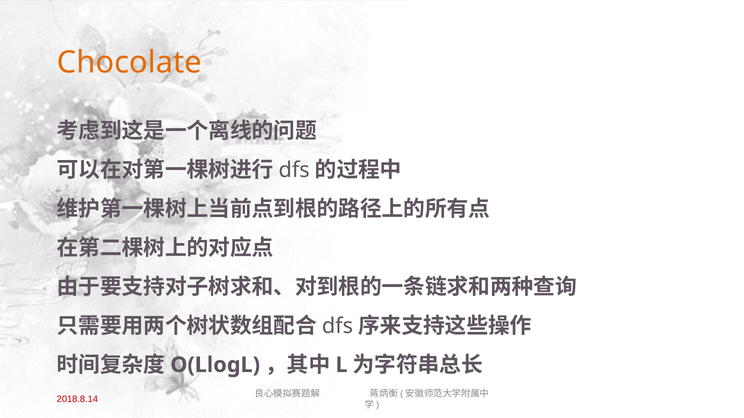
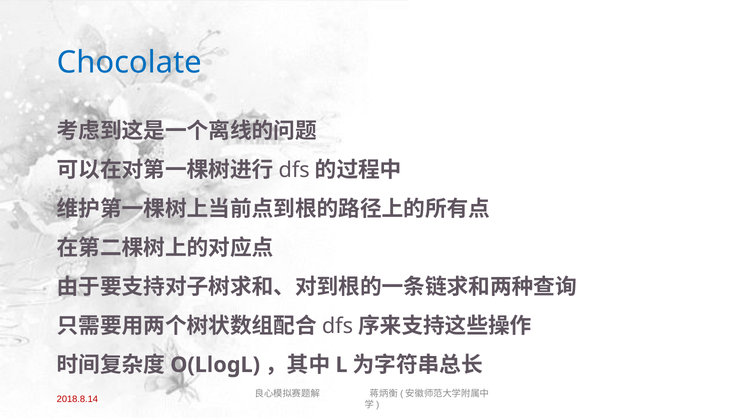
Chocolate colour: orange -> blue (129, 63)
